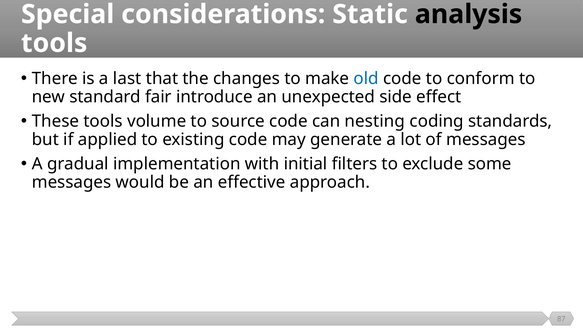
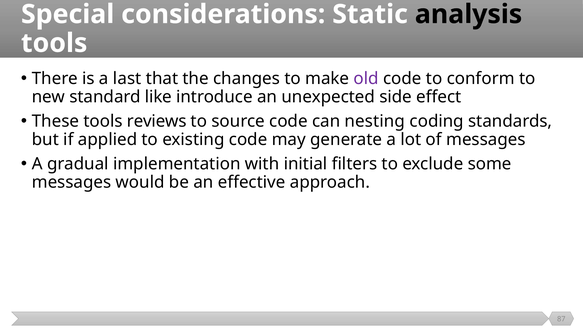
old colour: blue -> purple (366, 79)
fair: fair -> like (158, 97)
volume: volume -> reviews (157, 121)
